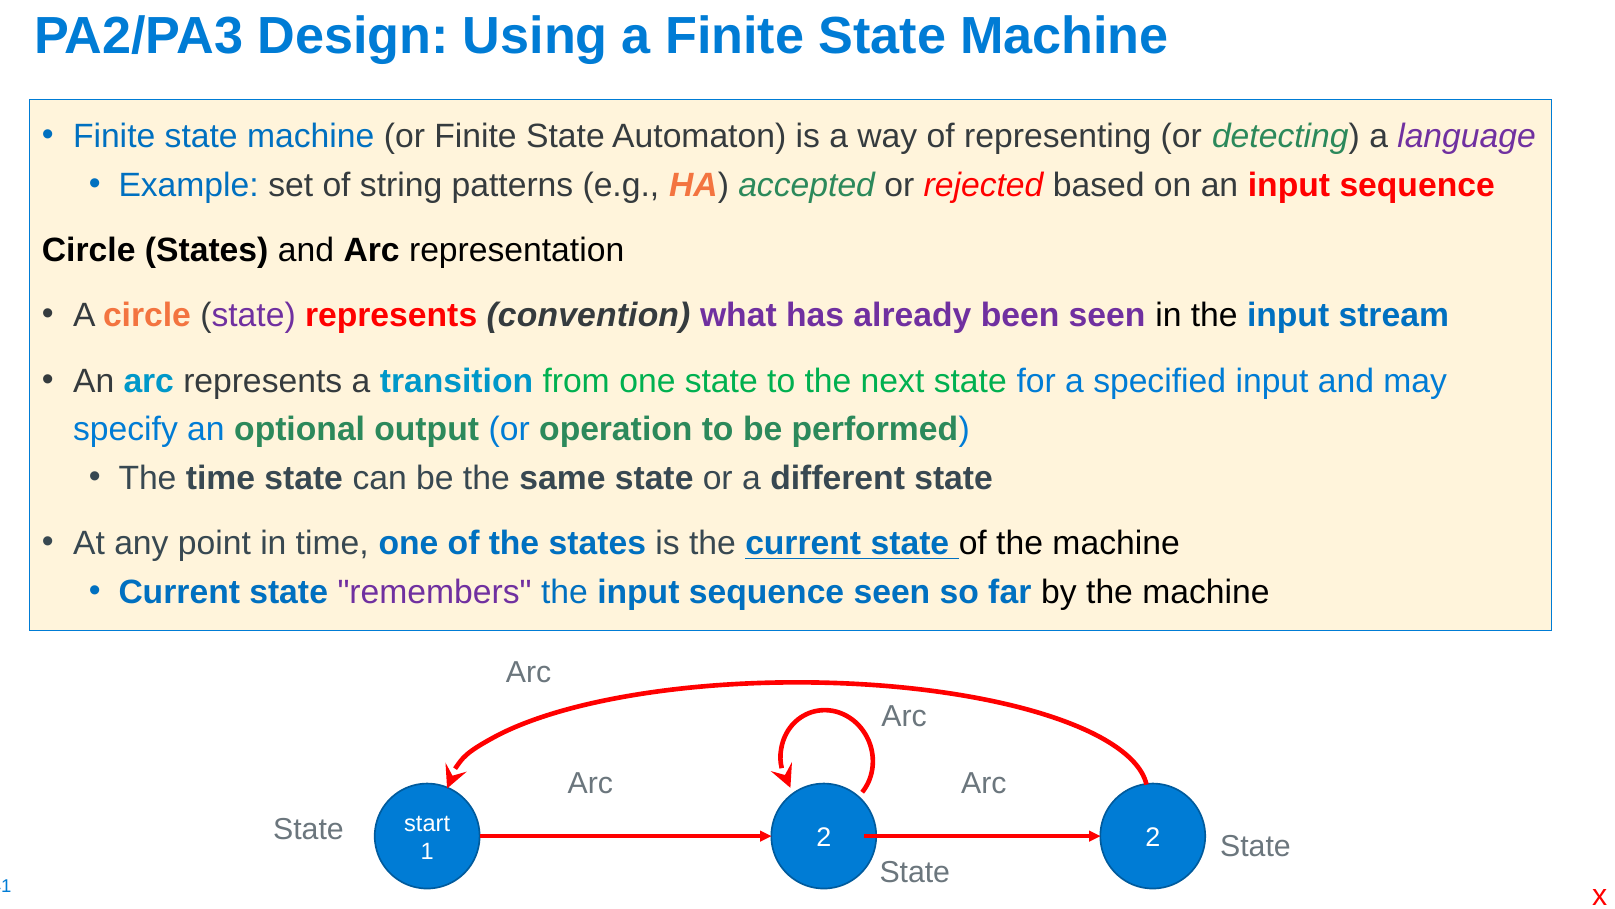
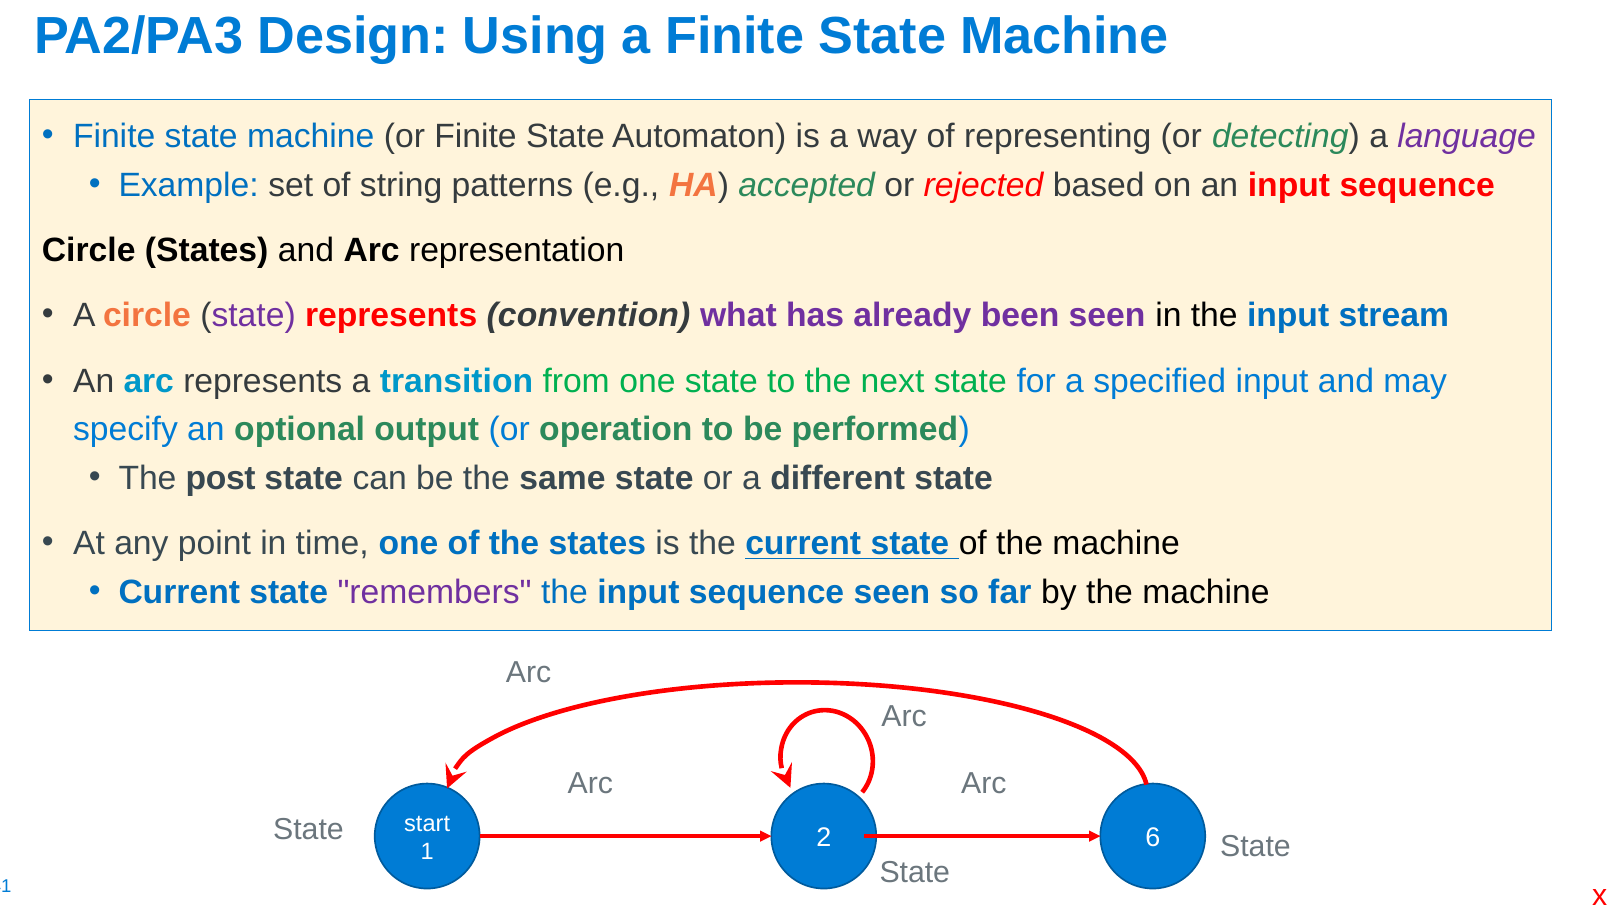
The time: time -> post (221, 478)
2 2: 2 -> 6 (1153, 837)
